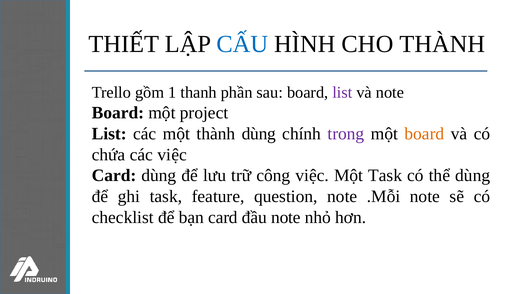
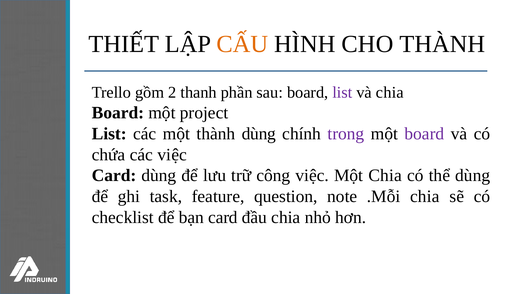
CẤU colour: blue -> orange (242, 44)
1: 1 -> 2 (172, 93)
và note: note -> chia (390, 93)
board colour: orange -> purple (424, 134)
Một Task: Task -> Chia (385, 176)
.Mỗi note: note -> chia (425, 197)
đầu note: note -> chia (286, 217)
